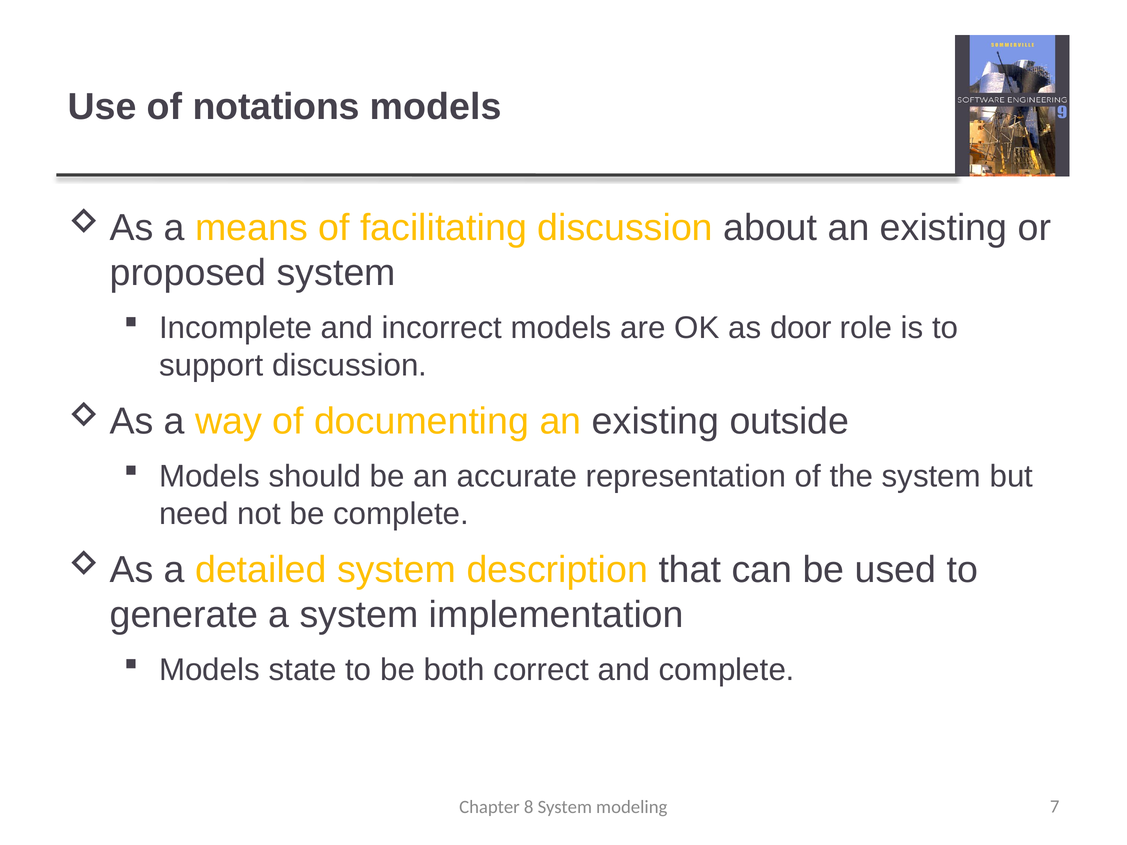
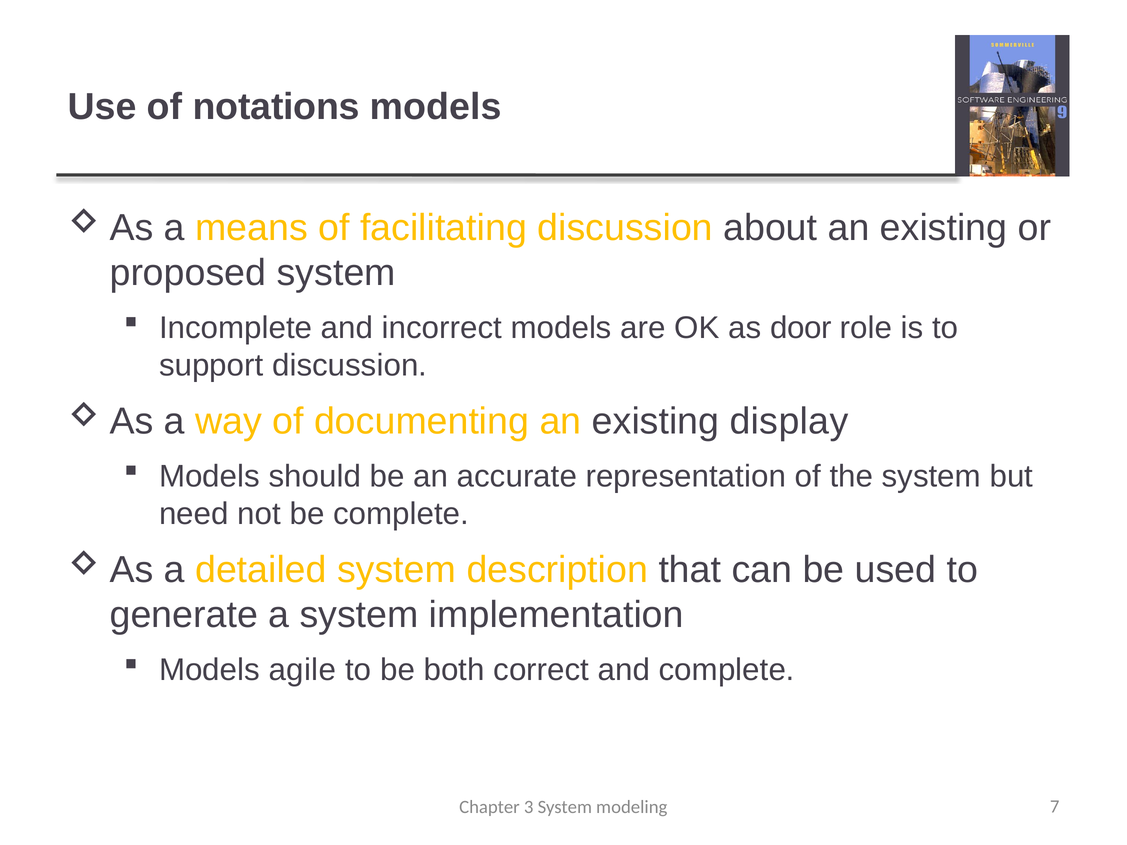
outside: outside -> display (789, 421)
state: state -> agile (302, 670)
8: 8 -> 3 (529, 807)
